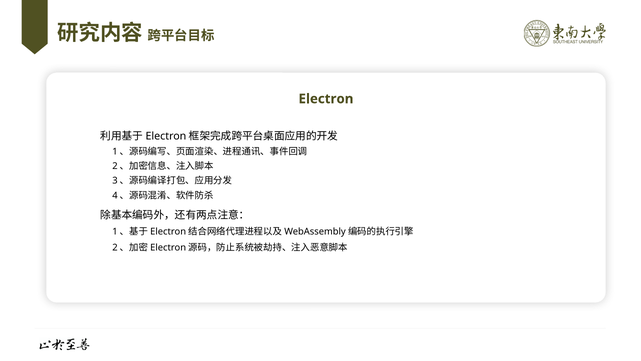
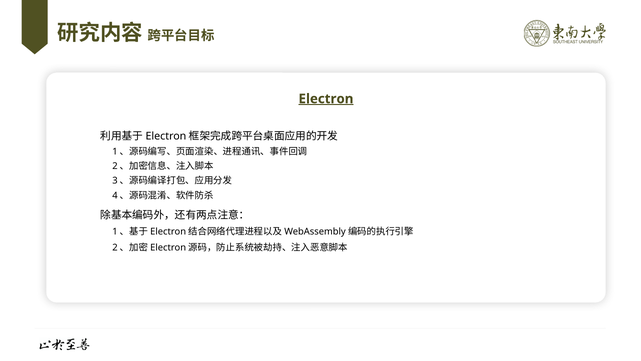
Electron underline: none -> present (326, 99)
